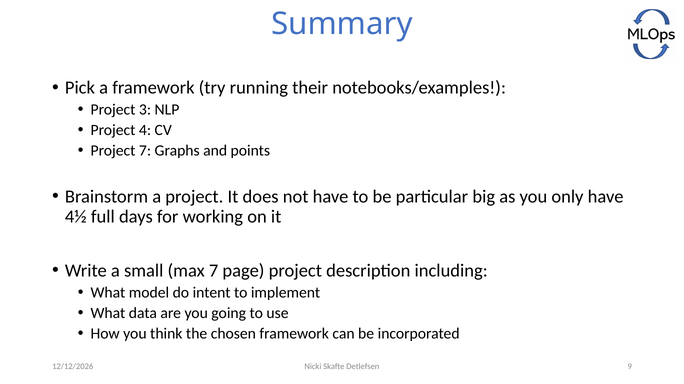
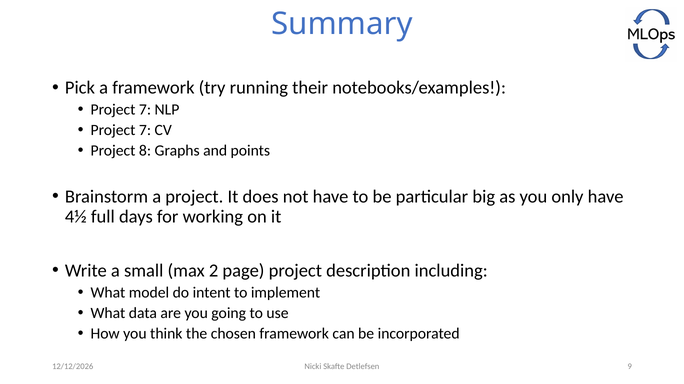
3: 3 -> 7 (145, 110)
4: 4 -> 7 (145, 130)
Project 7: 7 -> 8 (145, 151)
max 7: 7 -> 2 (214, 271)
